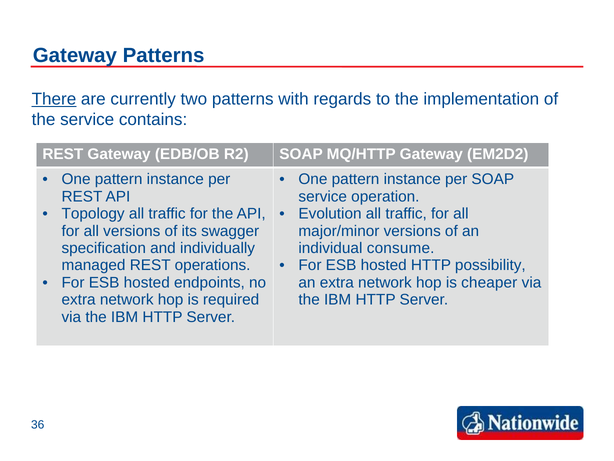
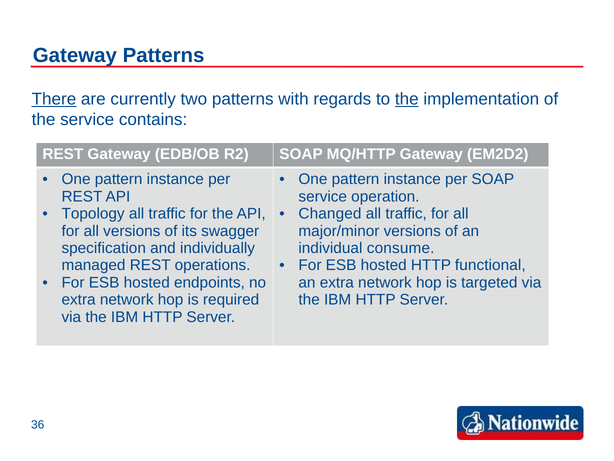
the underline: none -> present (407, 99)
Evolution: Evolution -> Changed (330, 214)
possibility: possibility -> functional (490, 265)
cheaper: cheaper -> targeted (489, 282)
